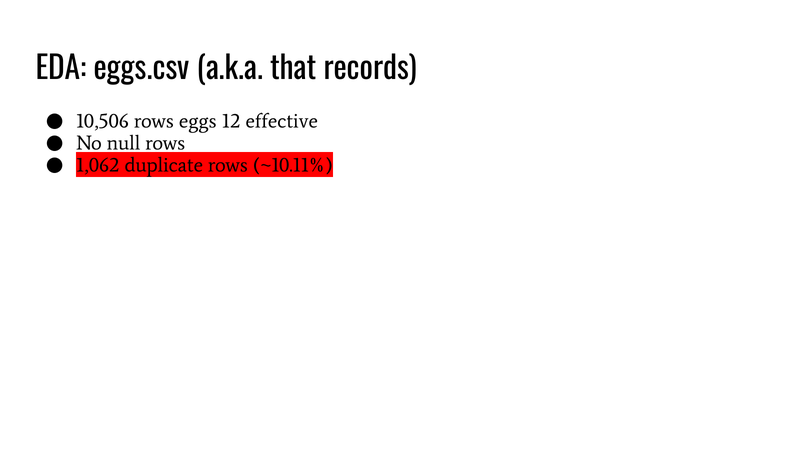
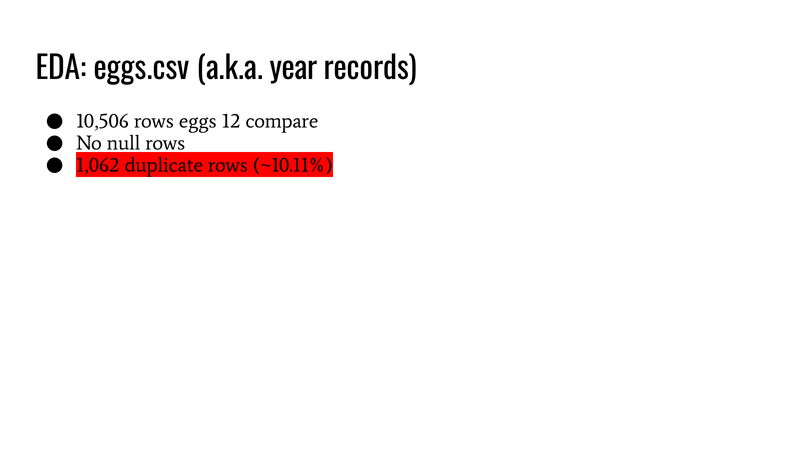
that: that -> year (294, 69)
effective: effective -> compare (282, 121)
